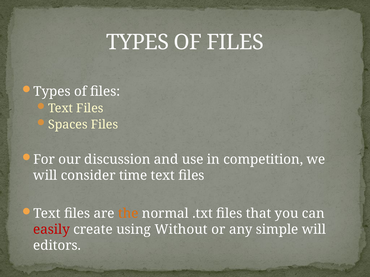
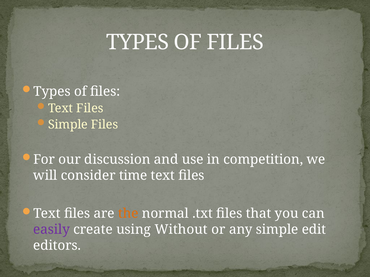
Spaces: Spaces -> Simple (68, 125)
easily colour: red -> purple (52, 230)
simple will: will -> edit (314, 230)
